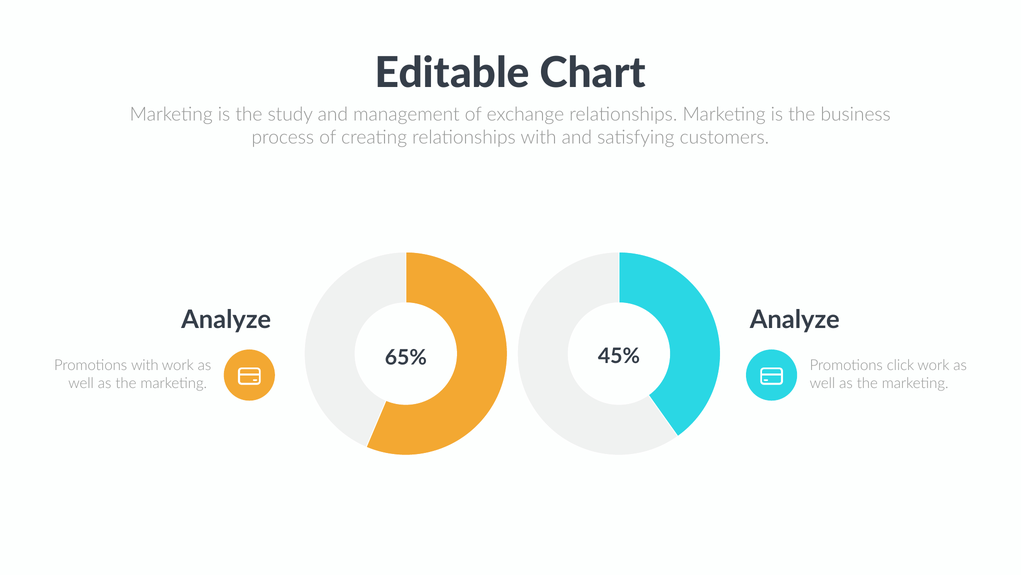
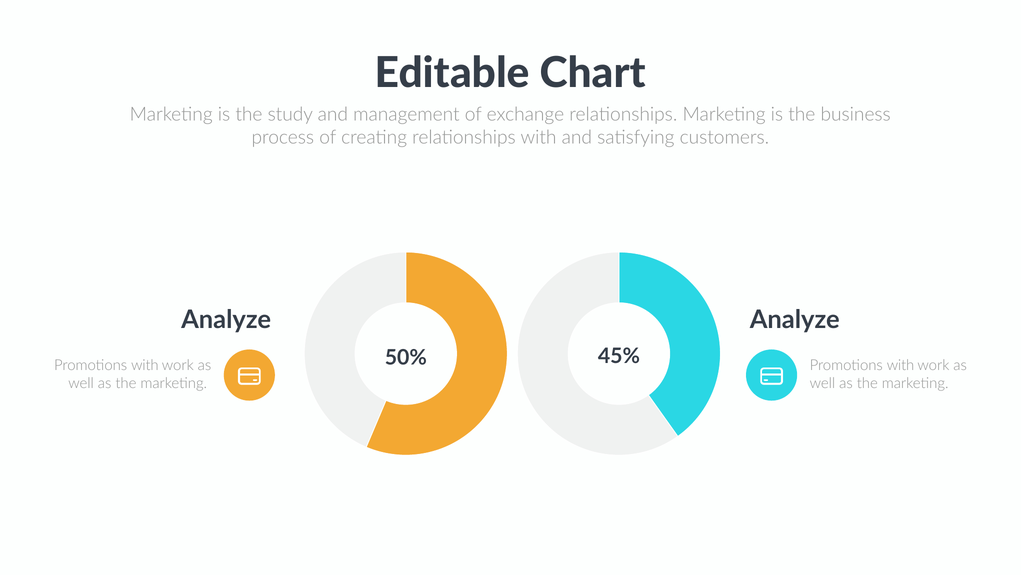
65%: 65% -> 50% (406, 358)
click: click -> with (901, 365)
